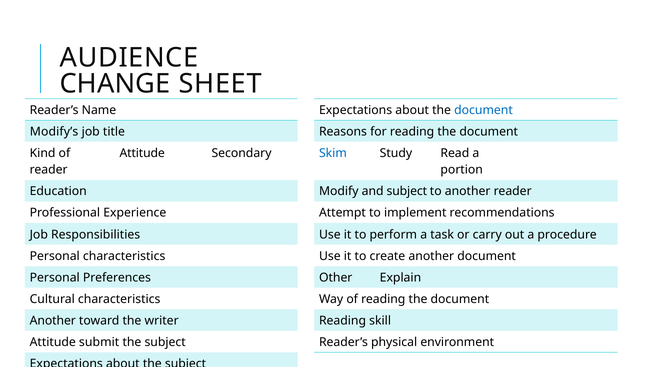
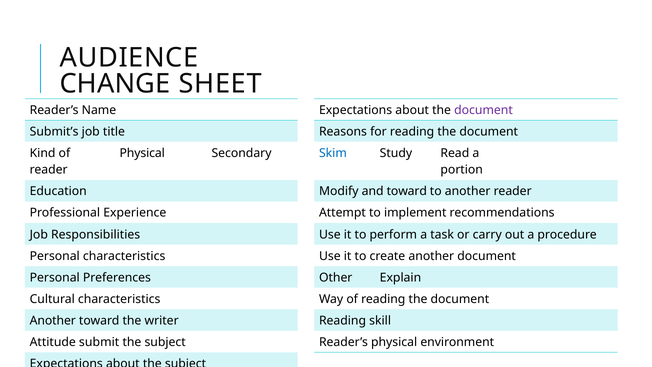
document colour: blue -> purple (484, 110)
Modify’s: Modify’s -> Submit’s (54, 131)
Attitude: Attitude -> Physical (142, 153)
and subject: subject -> toward (407, 191)
